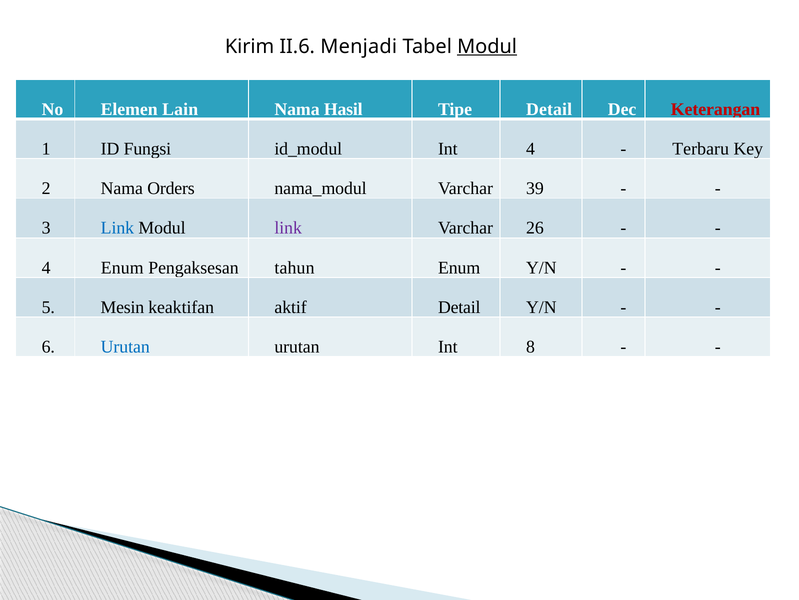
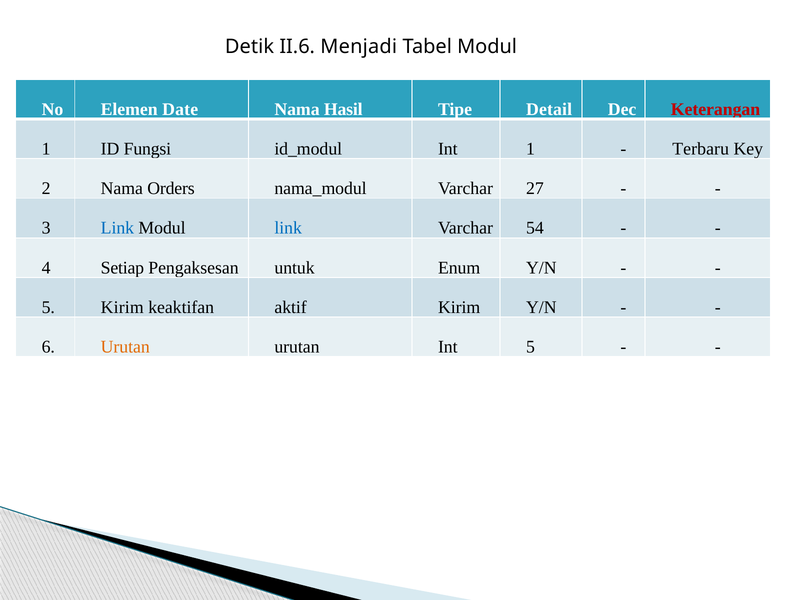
Kirim: Kirim -> Detik (249, 46)
Modul underline: present -> none (487, 46)
Lain: Lain -> Date (180, 109)
Int 4: 4 -> 1 (531, 149)
39: 39 -> 27 (535, 188)
link colour: purple -> blue (288, 228)
26: 26 -> 54 (535, 228)
4 Enum: Enum -> Setiap (122, 267)
tahun: tahun -> untuk (295, 267)
5 Mesin: Mesin -> Kirim (122, 307)
aktif Detail: Detail -> Kirim (459, 307)
Urutan colour: blue -> orange (125, 346)
Int 8: 8 -> 5 (531, 346)
